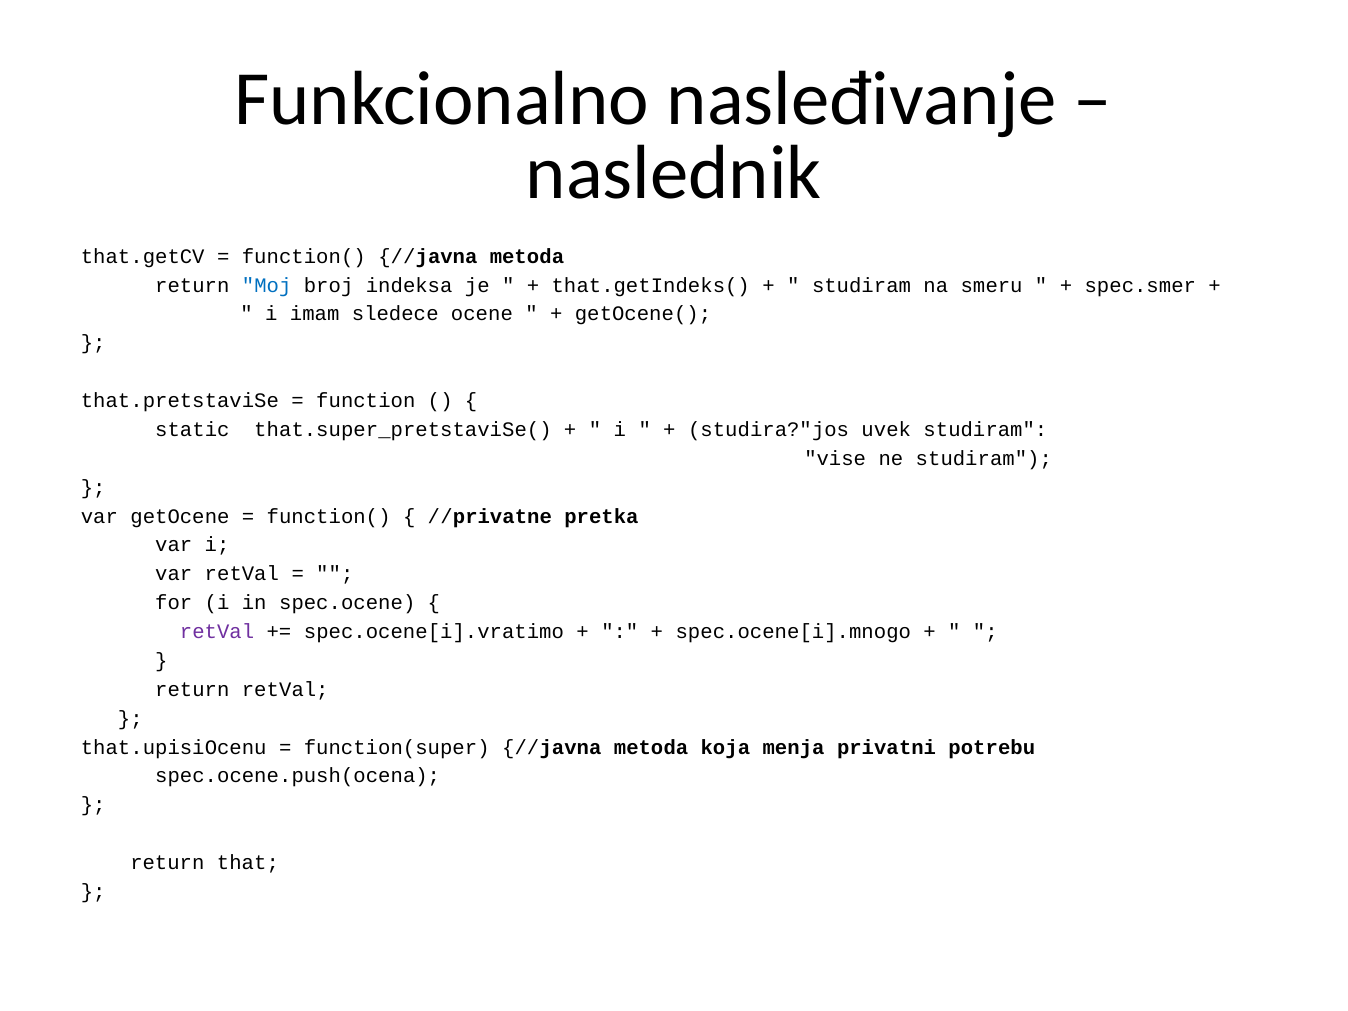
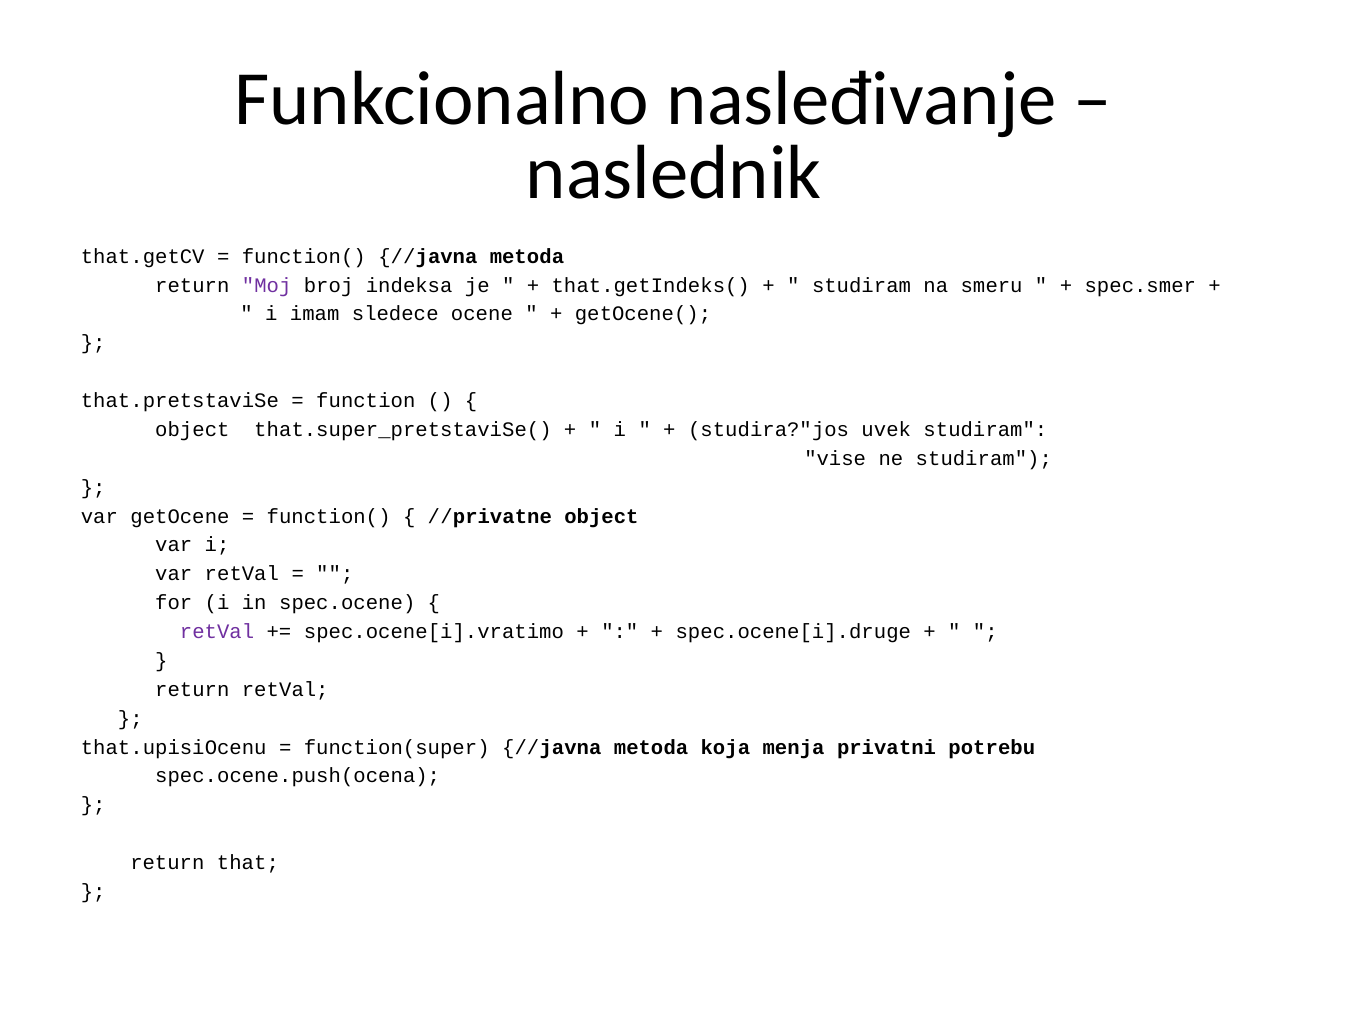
Moj colour: blue -> purple (267, 285)
static: static -> object (192, 430)
//privatne pretka: pretka -> object (601, 516)
spec.ocene[i].mnogo: spec.ocene[i].mnogo -> spec.ocene[i].druge (793, 632)
